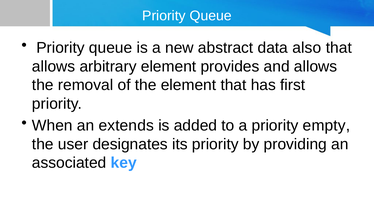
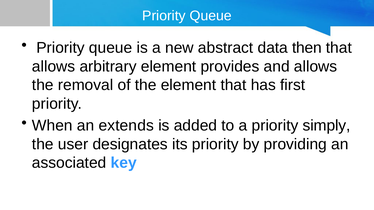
also: also -> then (307, 48)
empty: empty -> simply (327, 126)
